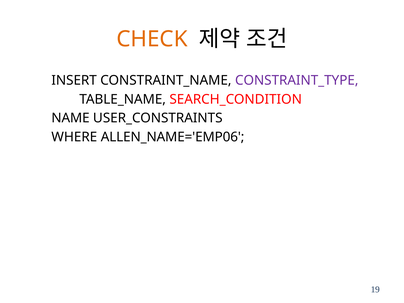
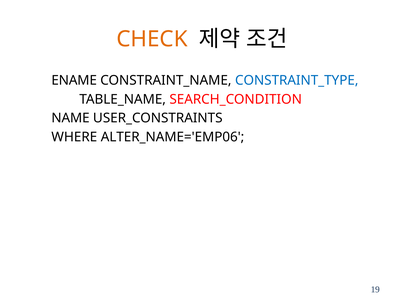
INSERT: INSERT -> ENAME (74, 80)
CONSTRAINT_TYPE colour: purple -> blue (297, 80)
ALLEN_NAME='EMP06: ALLEN_NAME='EMP06 -> ALTER_NAME='EMP06 (173, 137)
